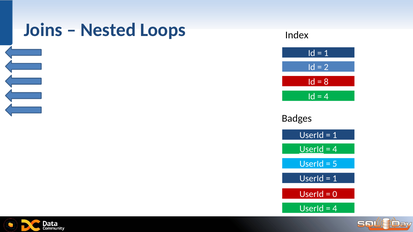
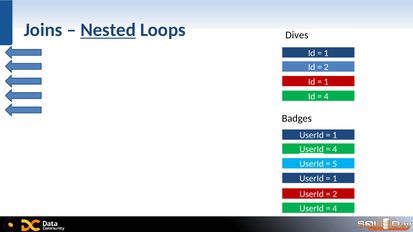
Nested underline: none -> present (108, 30)
Index: Index -> Dives (297, 35)
8: 8 -> 1 (326, 82)
0: 0 -> 2 (335, 194)
